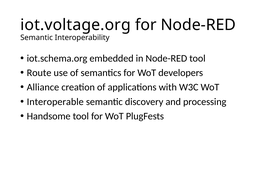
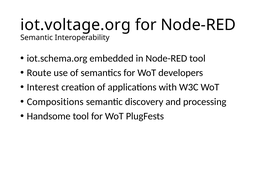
Alliance: Alliance -> Interest (43, 87)
Interoperable: Interoperable -> Compositions (55, 101)
